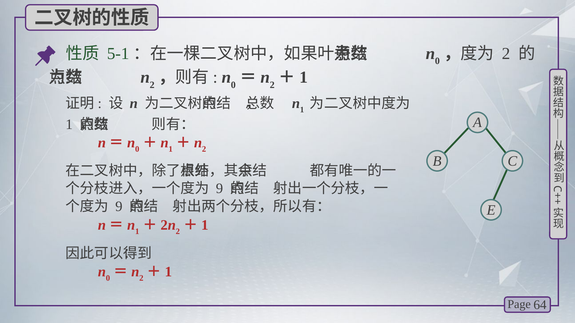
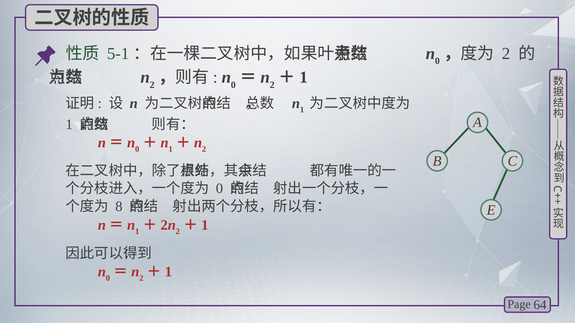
9: 9 -> 0 (220, 189)
9: 9 -> 8 (119, 207)
